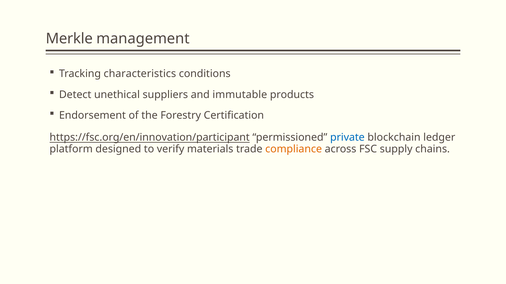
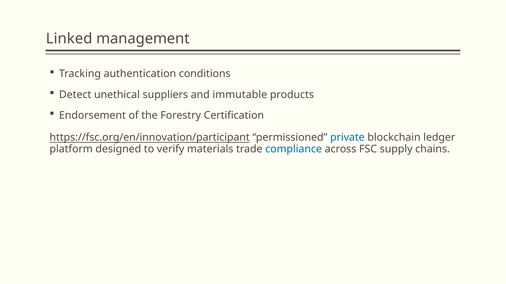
Merkle: Merkle -> Linked (69, 39)
characteristics: characteristics -> authentication (140, 74)
compliance colour: orange -> blue (294, 149)
